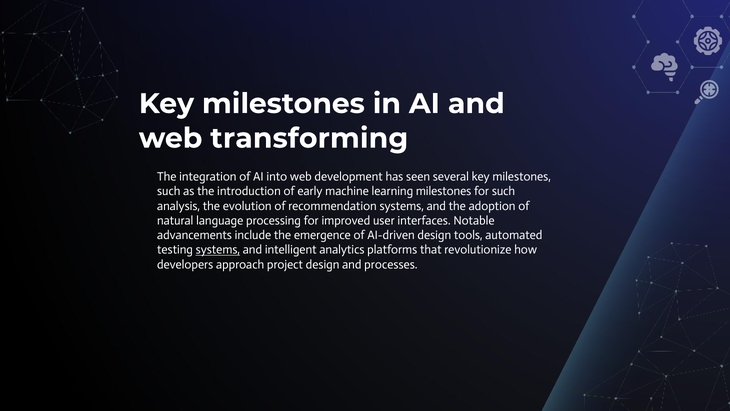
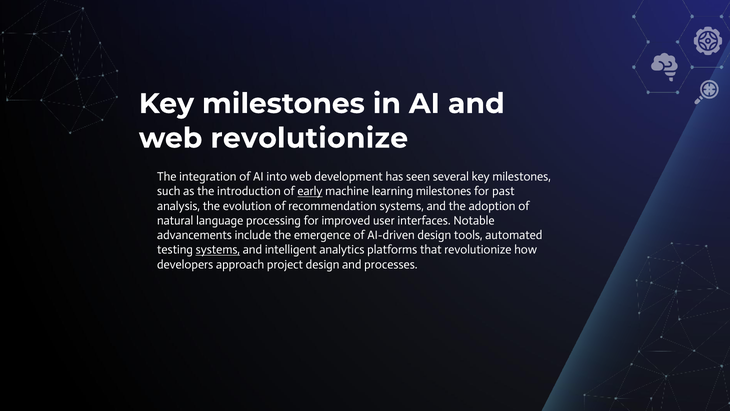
web transforming: transforming -> revolutionize (309, 138)
early underline: none -> present (310, 191)
for such: such -> past (503, 191)
